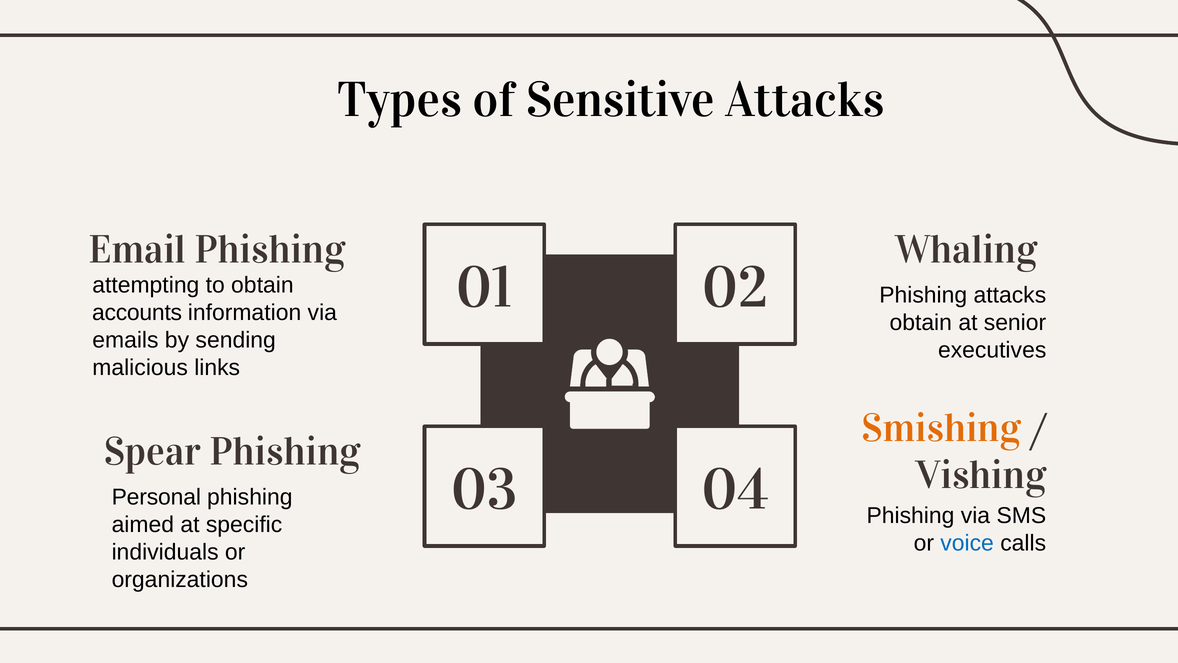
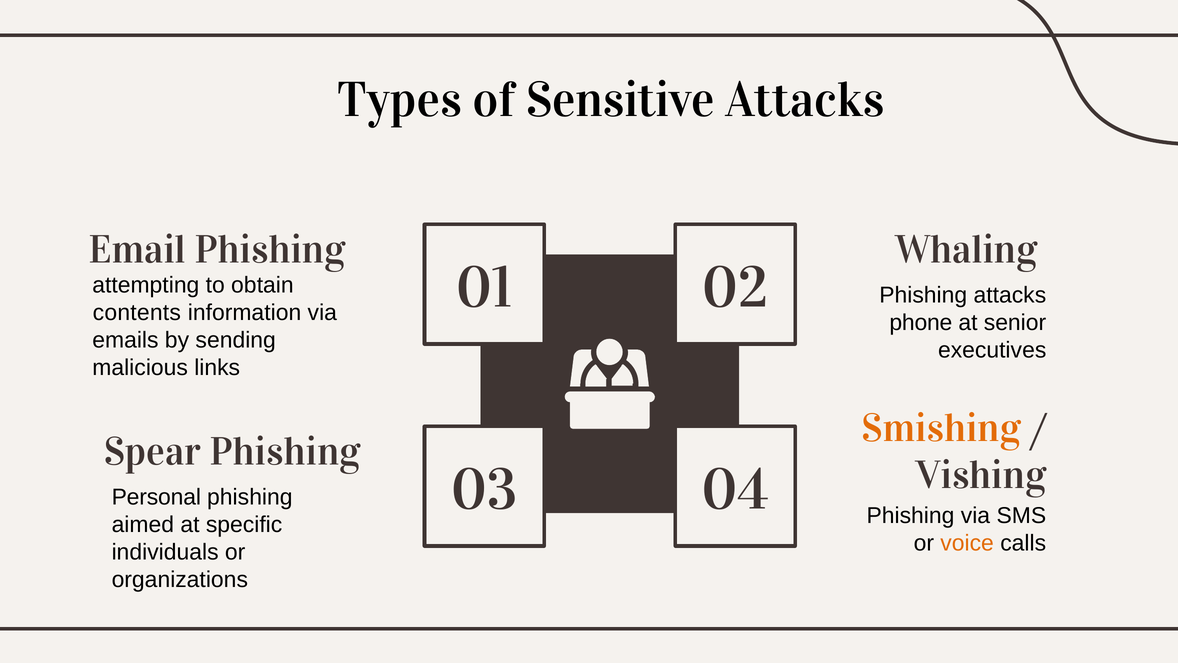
accounts: accounts -> contents (137, 312)
obtain: obtain -> phone (921, 322)
voice colour: blue -> orange (967, 543)
